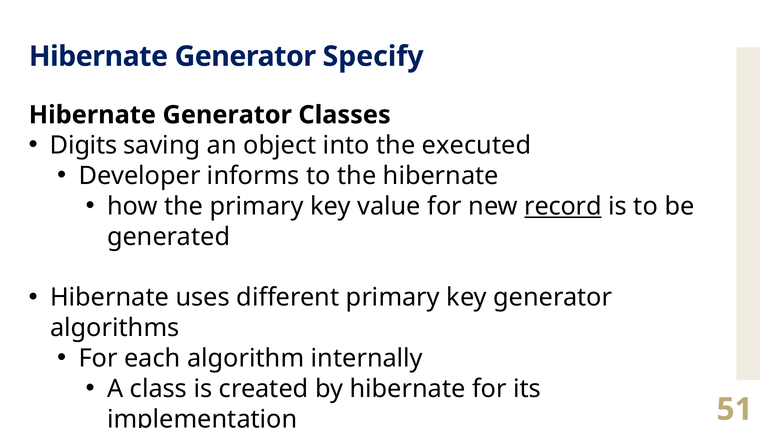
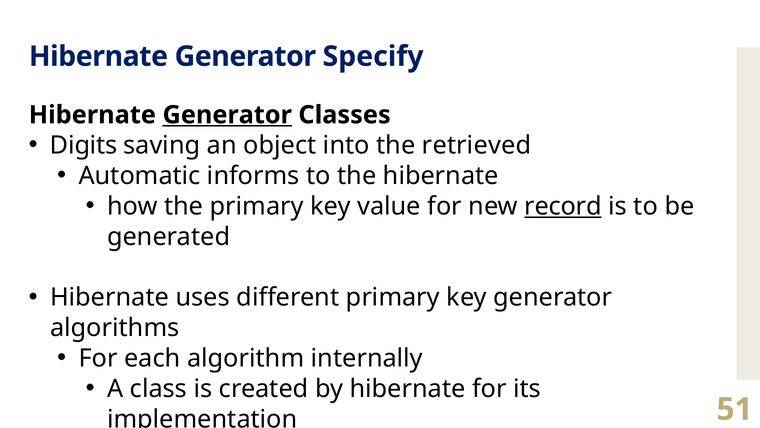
Generator underline: none -> present (227, 115)
executed: executed -> retrieved (477, 145)
Developer: Developer -> Automatic (140, 176)
